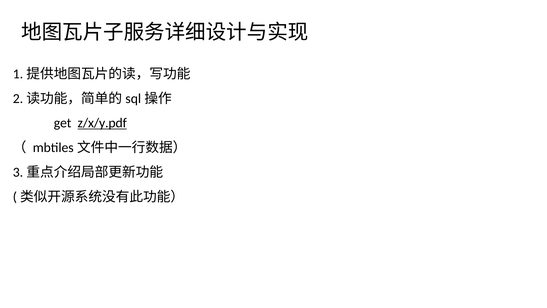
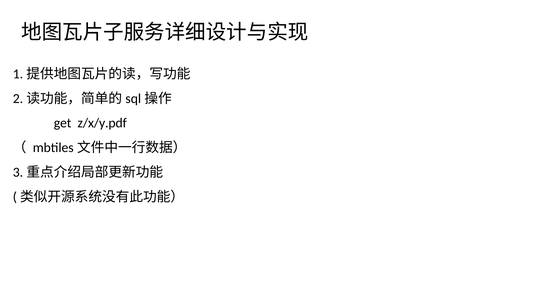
z/x/y.pdf underline: present -> none (102, 123)
